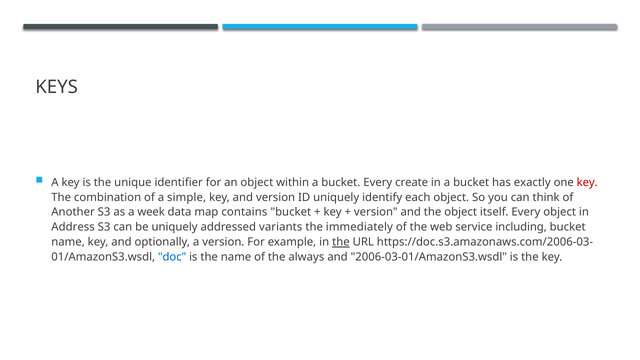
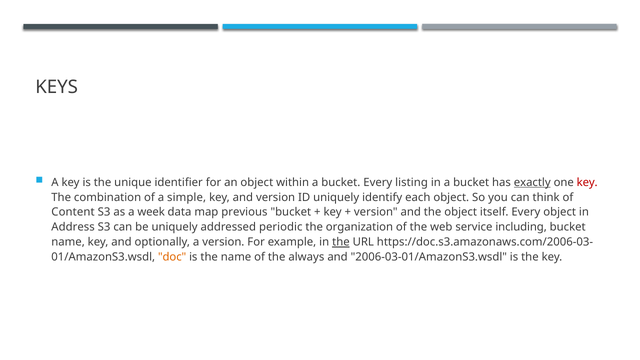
create: create -> listing (412, 182)
exactly underline: none -> present (532, 182)
Another: Another -> Content (73, 212)
contains: contains -> previous (244, 212)
variants: variants -> periodic (281, 227)
immediately: immediately -> organization (359, 227)
doc colour: blue -> orange (172, 257)
